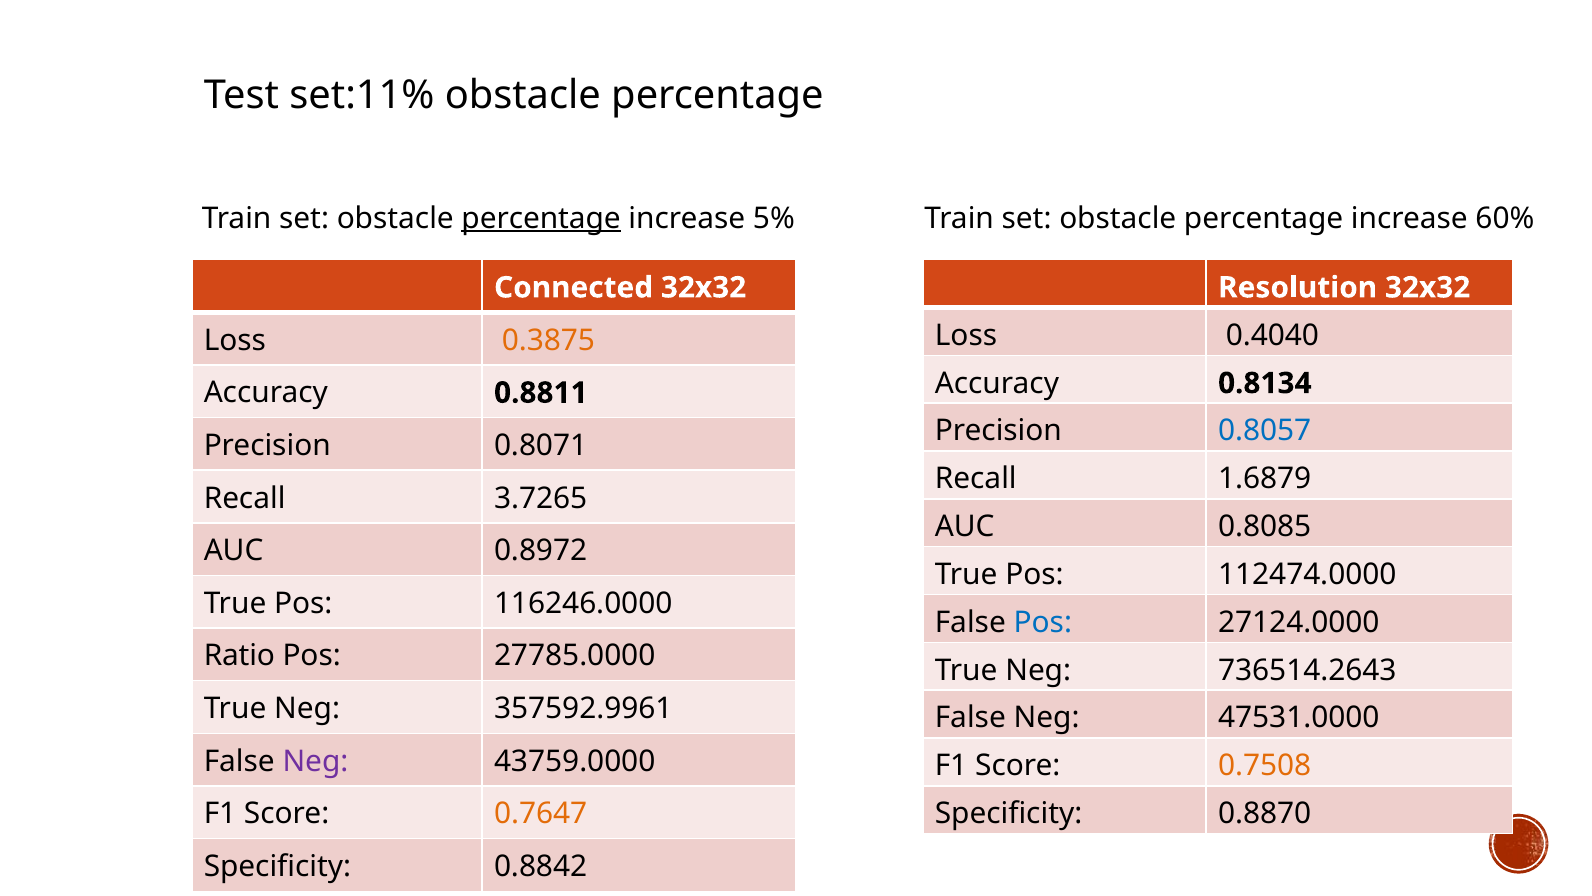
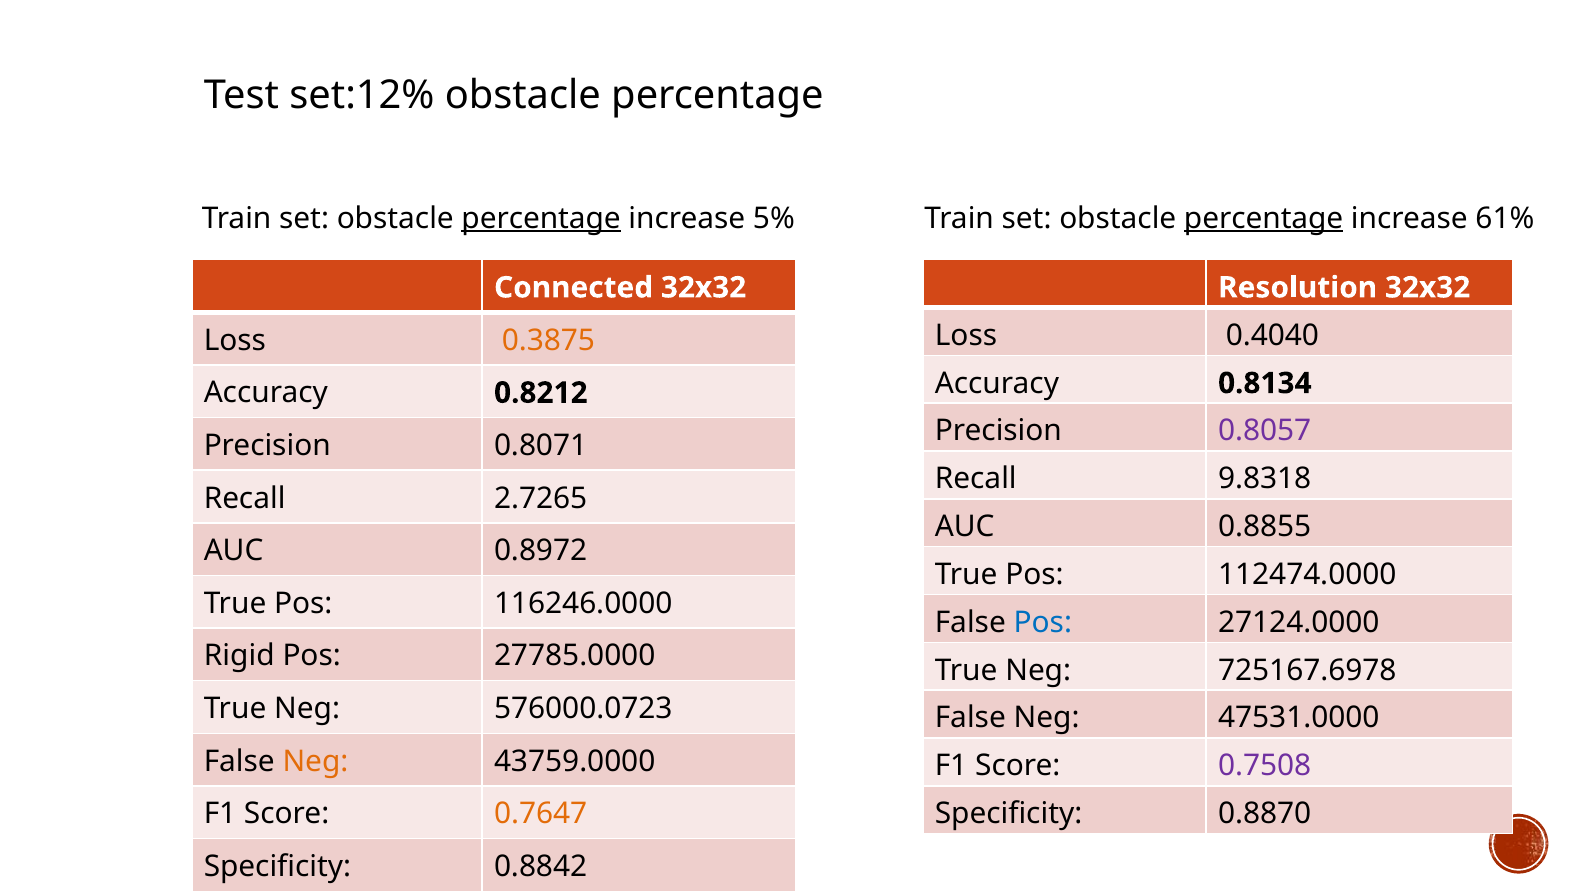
set:11%: set:11% -> set:12% (362, 95)
percentage underline: none -> present (1264, 218)
60%: 60% -> 61% (1505, 218)
0.8811: 0.8811 -> 0.8212 (541, 393)
0.8057 colour: blue -> purple (1265, 431)
1.6879: 1.6879 -> 9.8318 (1265, 479)
3.7265: 3.7265 -> 2.7265 (541, 498)
0.8085: 0.8085 -> 0.8855 (1265, 527)
Ratio: Ratio -> Rigid (239, 656)
736514.2643: 736514.2643 -> 725167.6978 (1307, 670)
357592.9961: 357592.9961 -> 576000.0723 (583, 708)
Neg colour: purple -> orange (315, 761)
0.7508 colour: orange -> purple (1265, 766)
